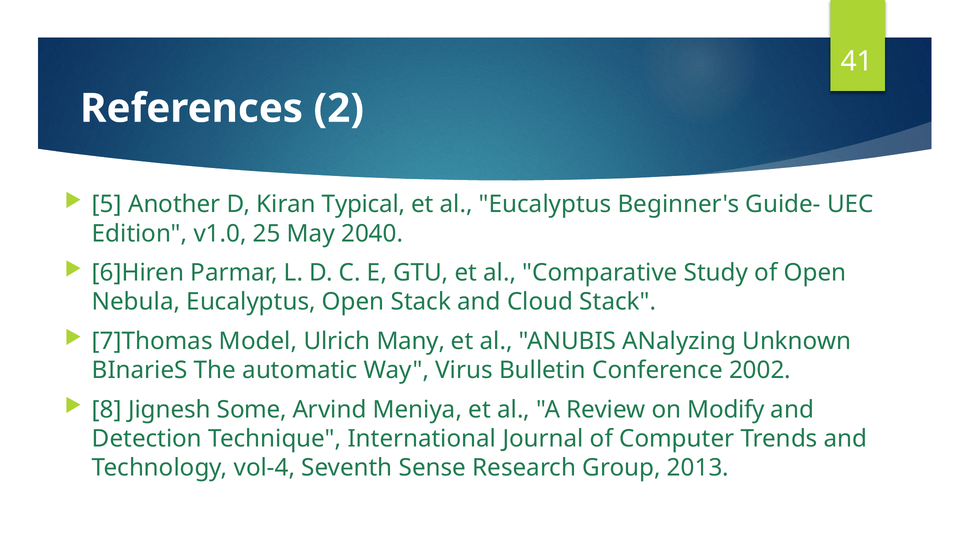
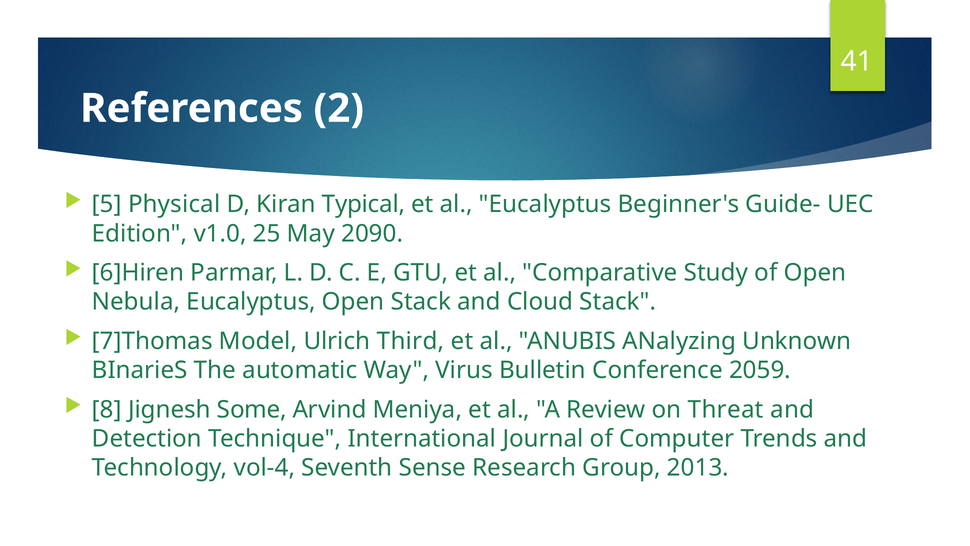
Another: Another -> Physical (174, 204)
2040: 2040 -> 2090 (372, 233)
Many: Many -> Third (411, 341)
2002: 2002 -> 2059 (760, 370)
Modify: Modify -> Threat (726, 409)
